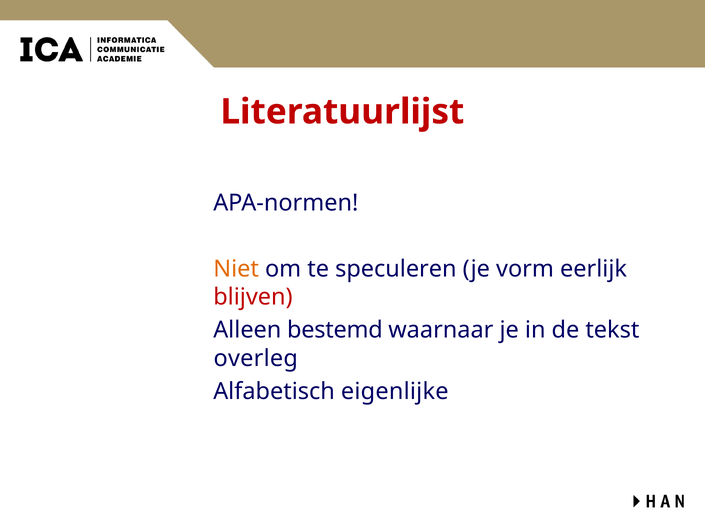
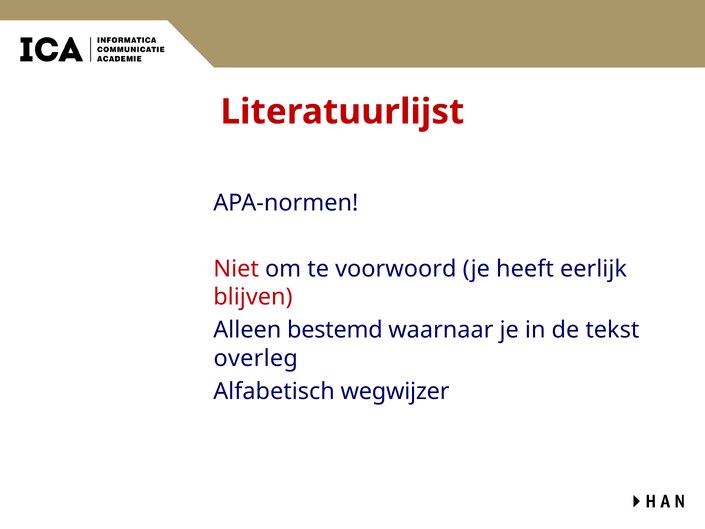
Niet colour: orange -> red (236, 269)
speculeren: speculeren -> voorwoord (396, 269)
vorm: vorm -> heeft (525, 269)
eigenlijke: eigenlijke -> wegwijzer (395, 391)
